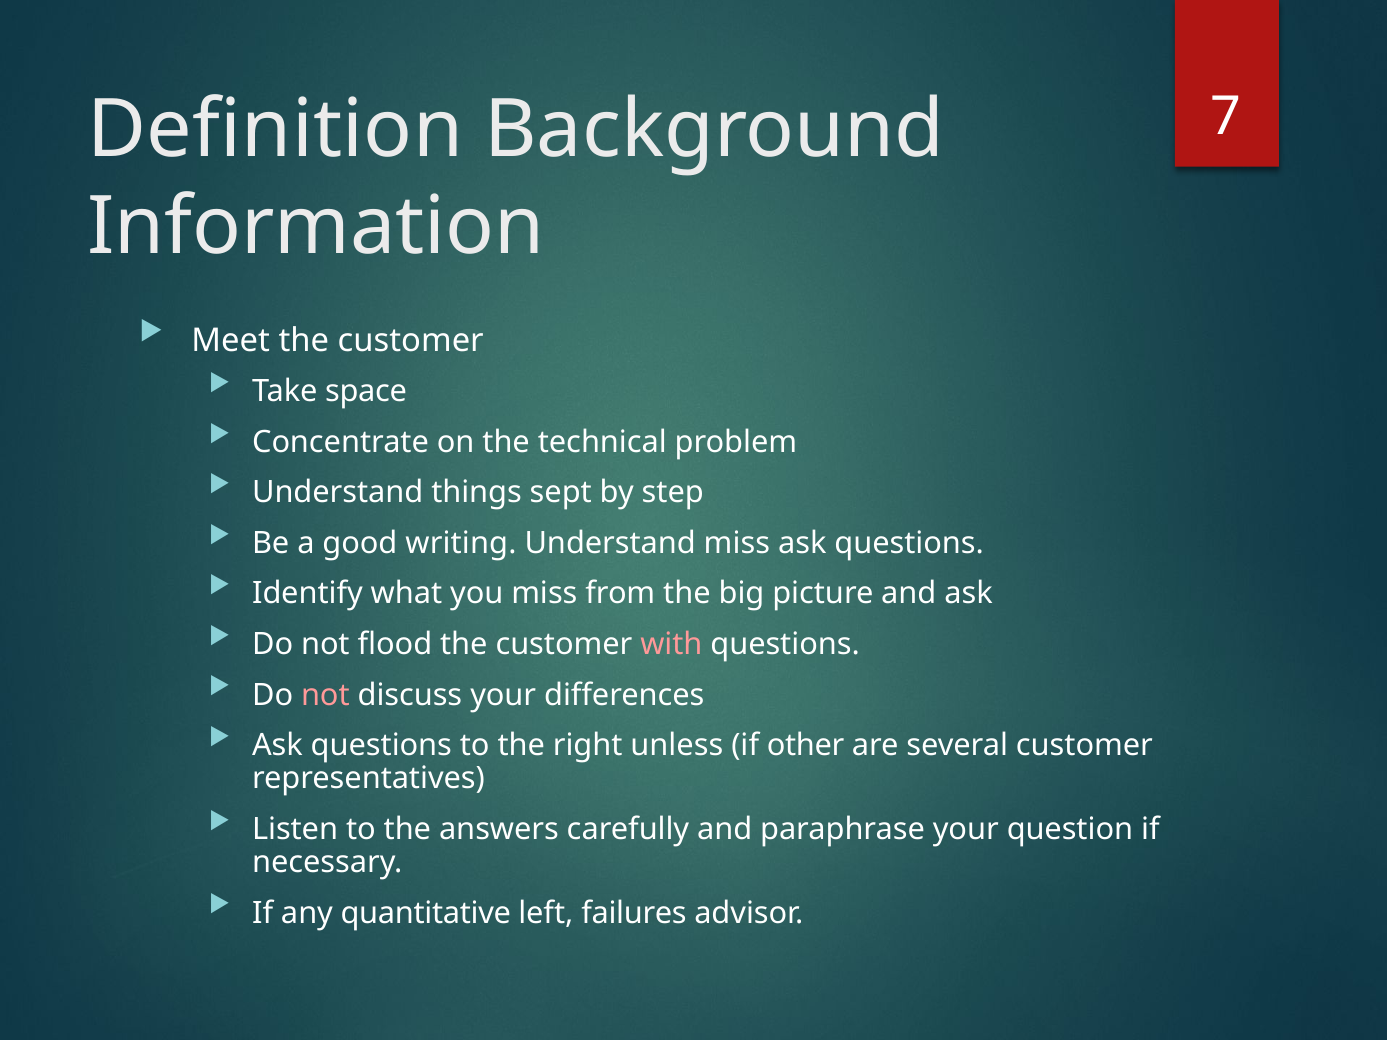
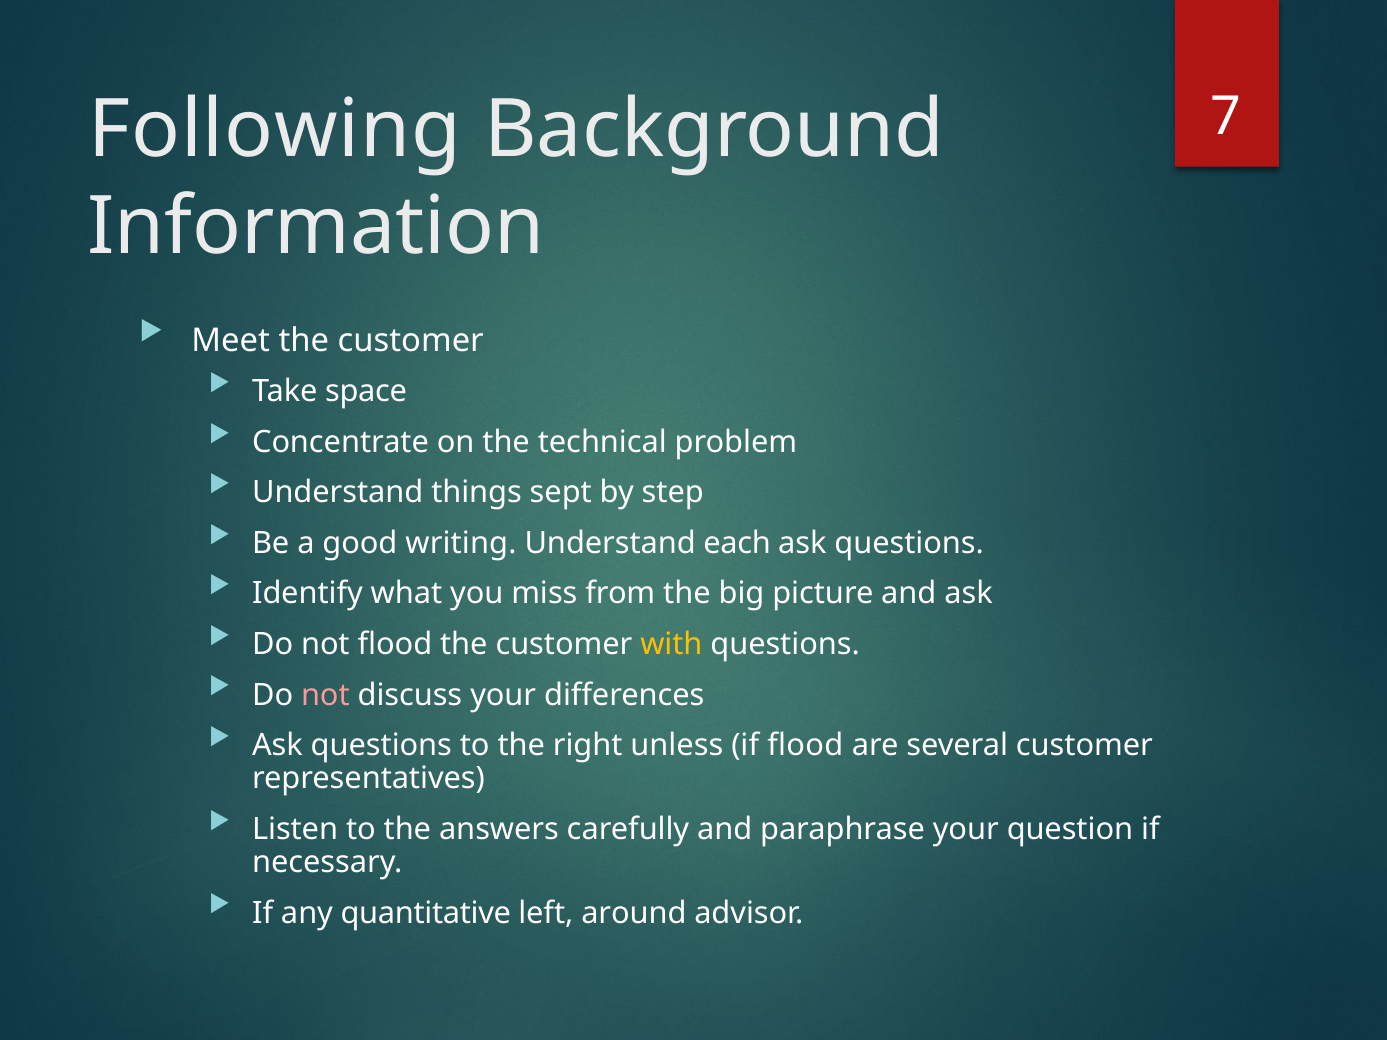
Definition: Definition -> Following (275, 130)
Understand miss: miss -> each (737, 543)
with colour: pink -> yellow (671, 645)
if other: other -> flood (805, 746)
failures: failures -> around (634, 913)
